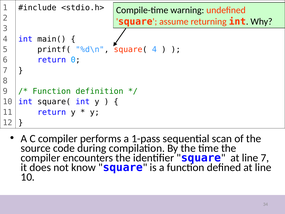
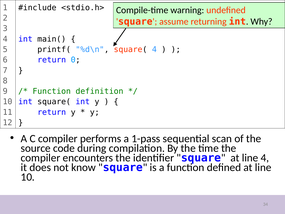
line 7: 7 -> 4 (265, 158)
